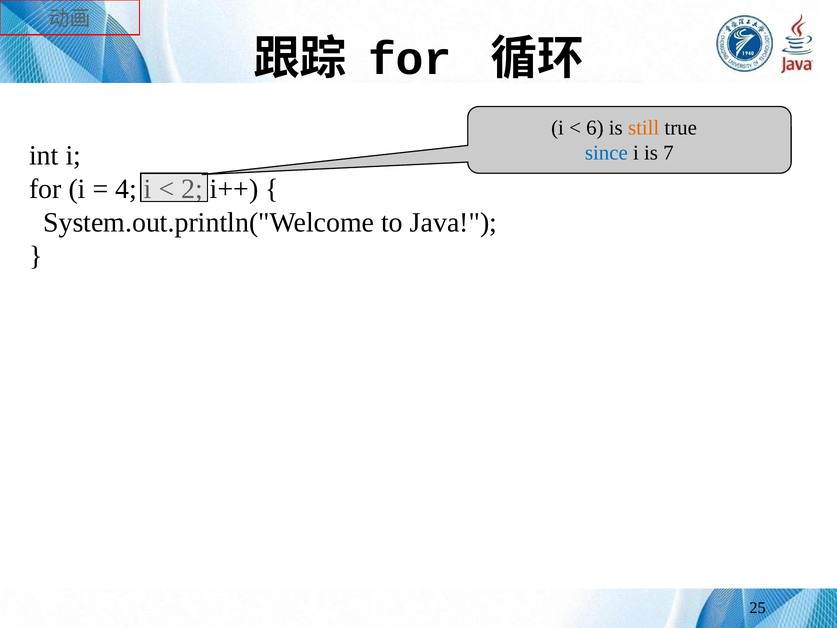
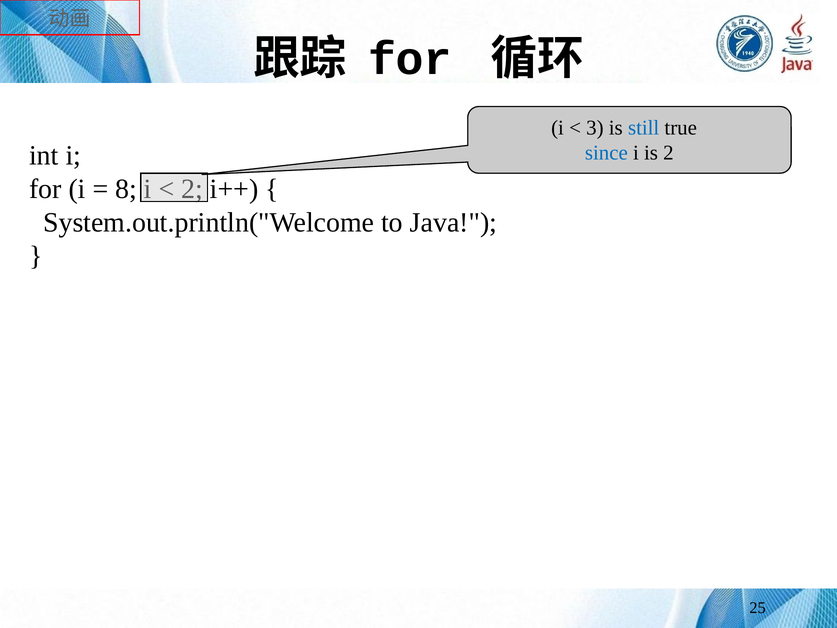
6: 6 -> 3 (595, 128)
still colour: orange -> blue (644, 128)
is 7: 7 -> 2 (668, 153)
4: 4 -> 8 (126, 189)
